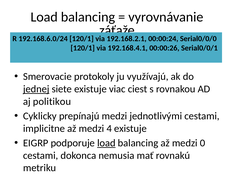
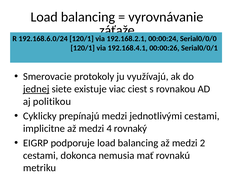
4 existuje: existuje -> rovnaký (130, 129)
load underline: present -> none (106, 143)
0: 0 -> 2 (202, 143)
